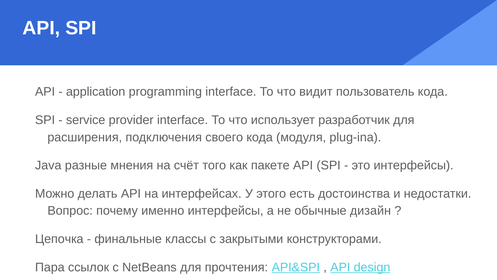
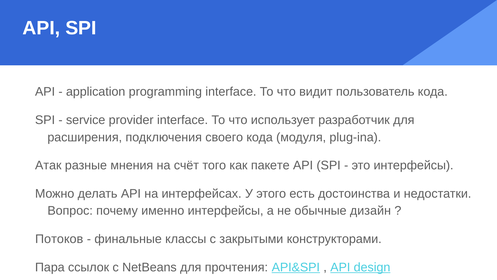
Java: Java -> Атак (48, 165)
Цепочка: Цепочка -> Потоков (59, 239)
